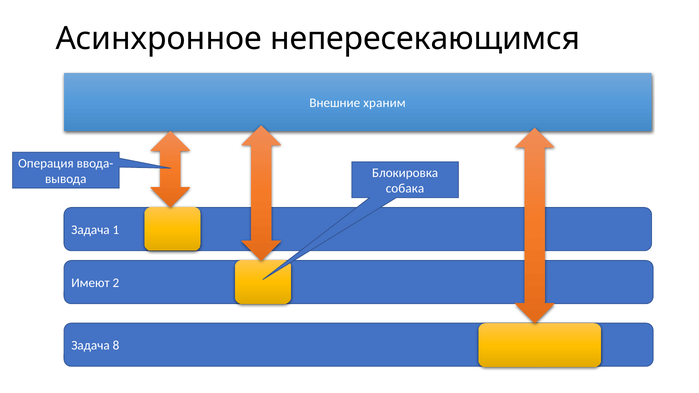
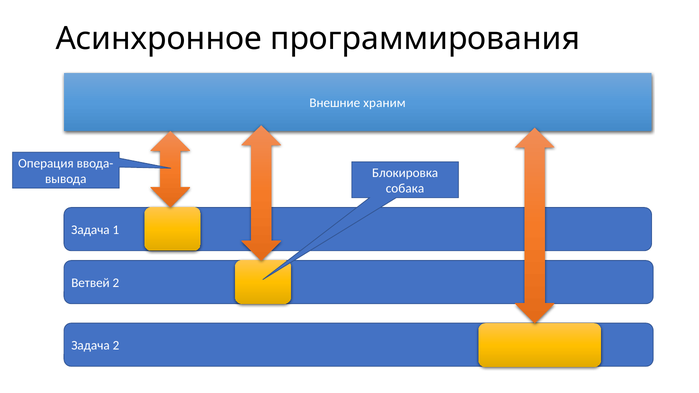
непересекающимся: непересекающимся -> программирования (425, 38)
Имеют: Имеют -> Ветвей (90, 283)
Задача 8: 8 -> 2 (116, 346)
